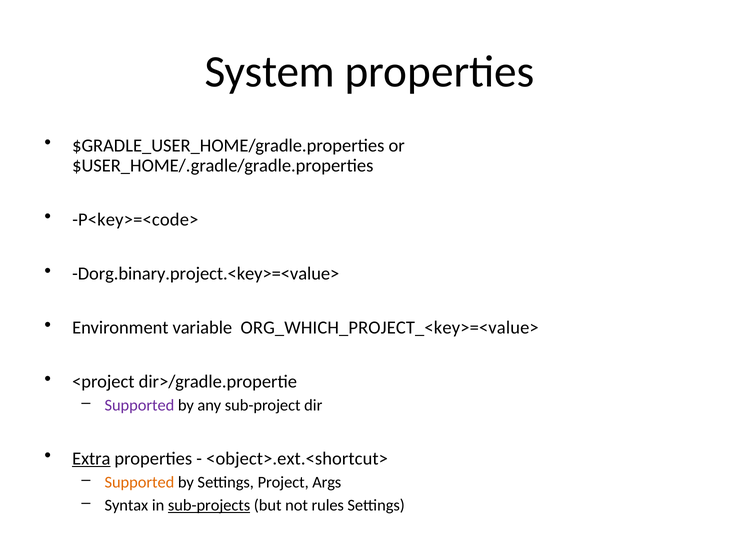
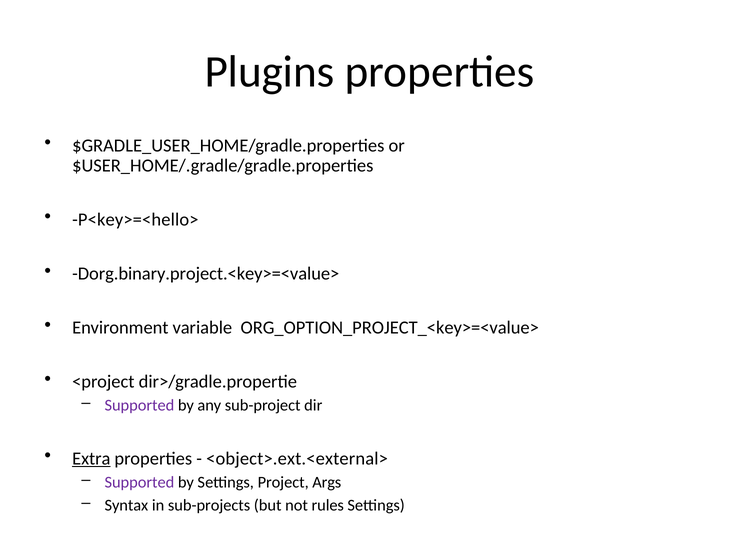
System: System -> Plugins (270, 72)
P<key>=<code>: P<key>=<code> -> P<key>=<hello> (135, 220)
ORG_WHICH_PROJECT_<key>=<value>: ORG_WHICH_PROJECT_<key>=<value> -> ORG_OPTION_PROJECT_<key>=<value> (390, 328)
<object>.ext.<shortcut>: <object>.ext.<shortcut> -> <object>.ext.<external> (297, 459)
Supported colour: orange -> purple (139, 482)
sub-projects underline: present -> none (209, 505)
